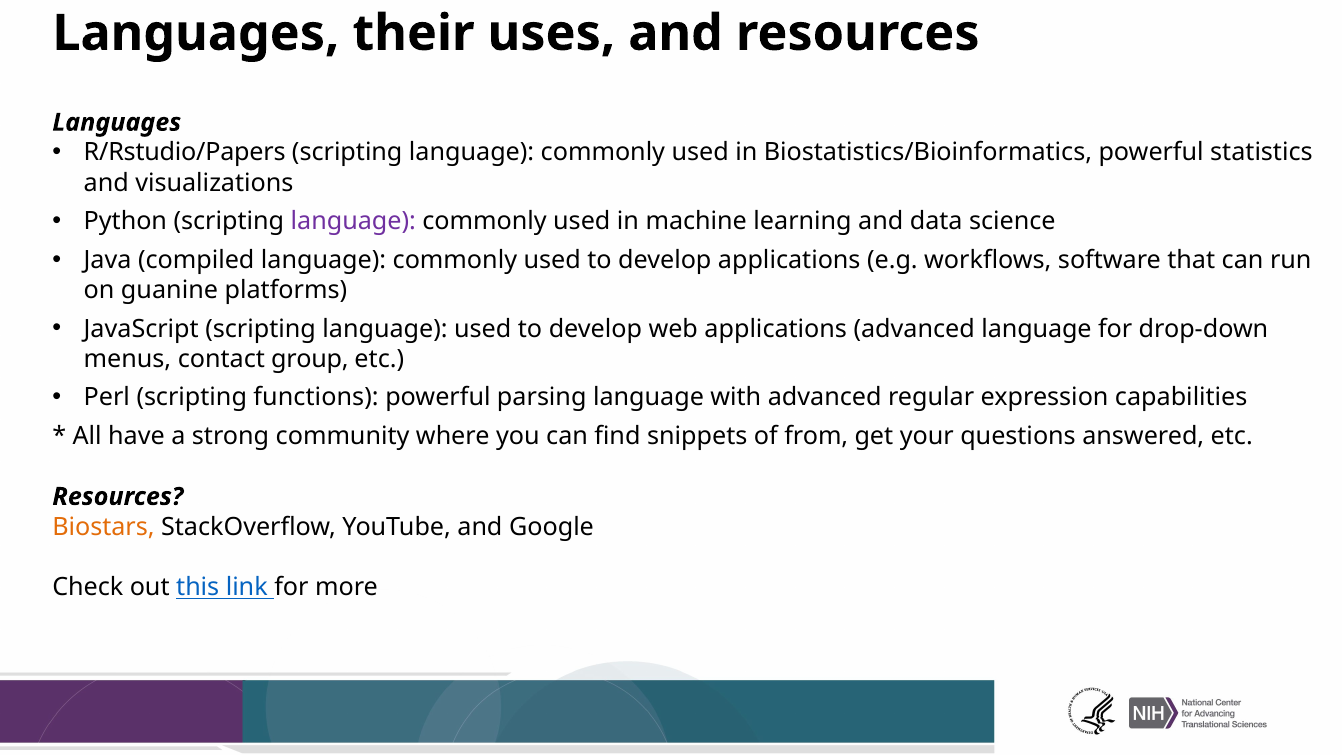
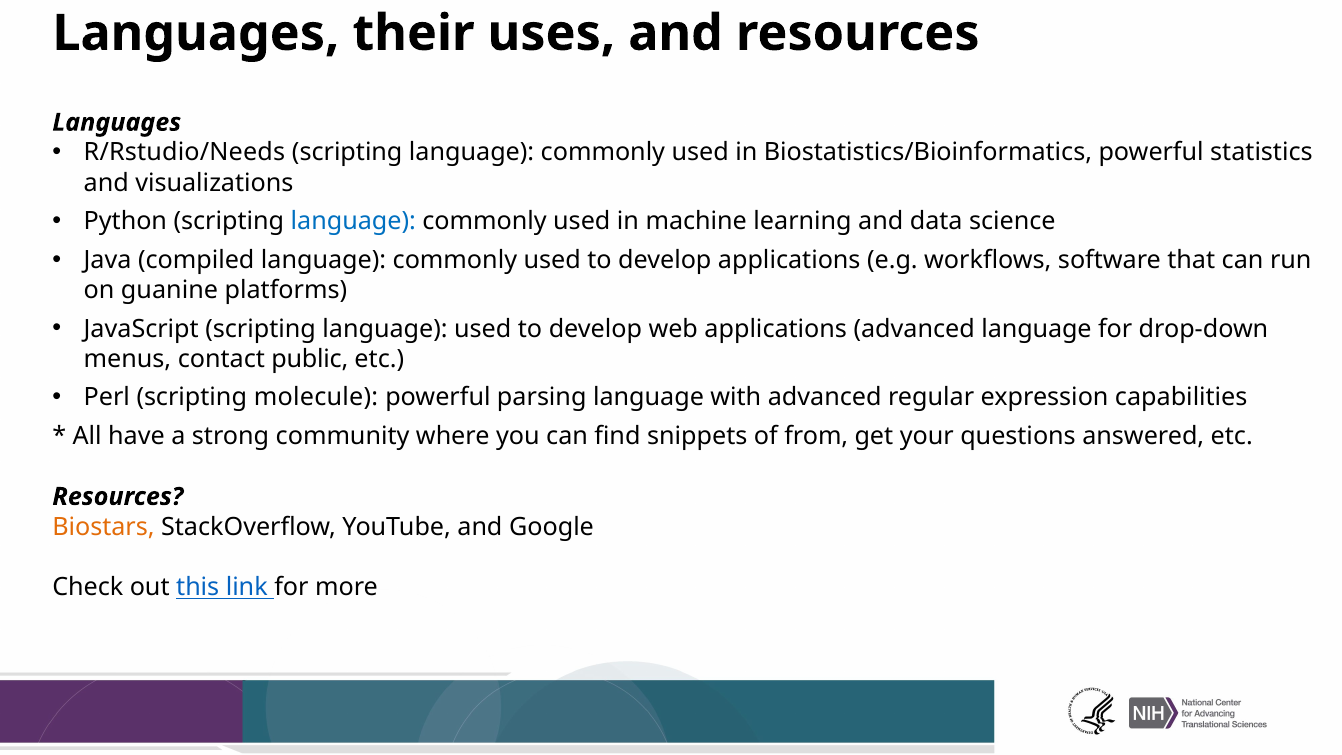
R/Rstudio/Papers: R/Rstudio/Papers -> R/Rstudio/Needs (184, 153)
language colour: purple -> blue (353, 221)
group: group -> public (310, 359)
functions: functions -> molecule (316, 398)
